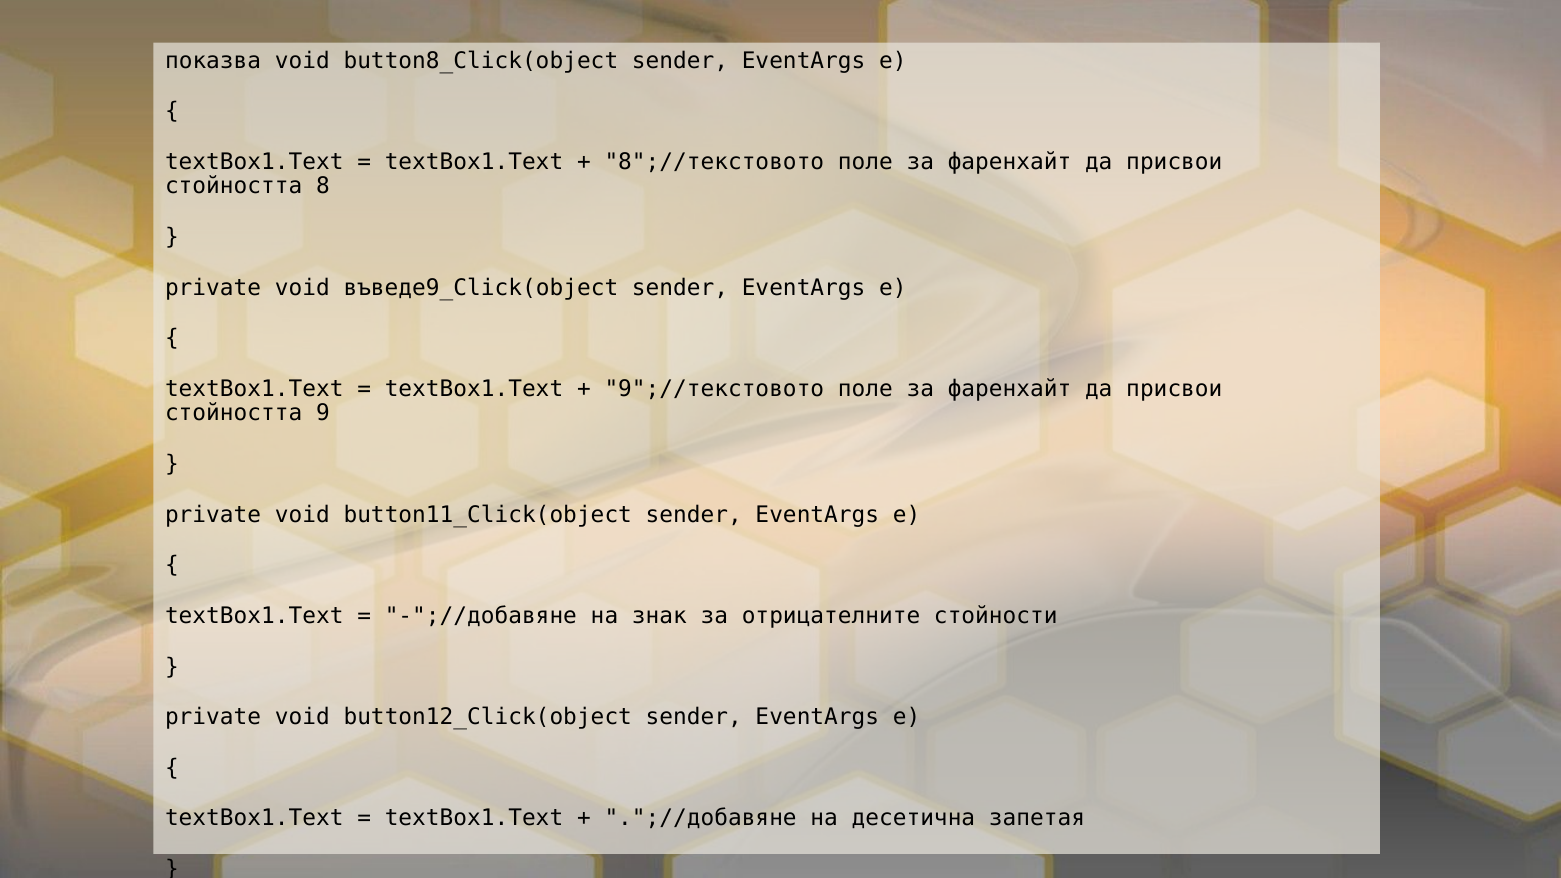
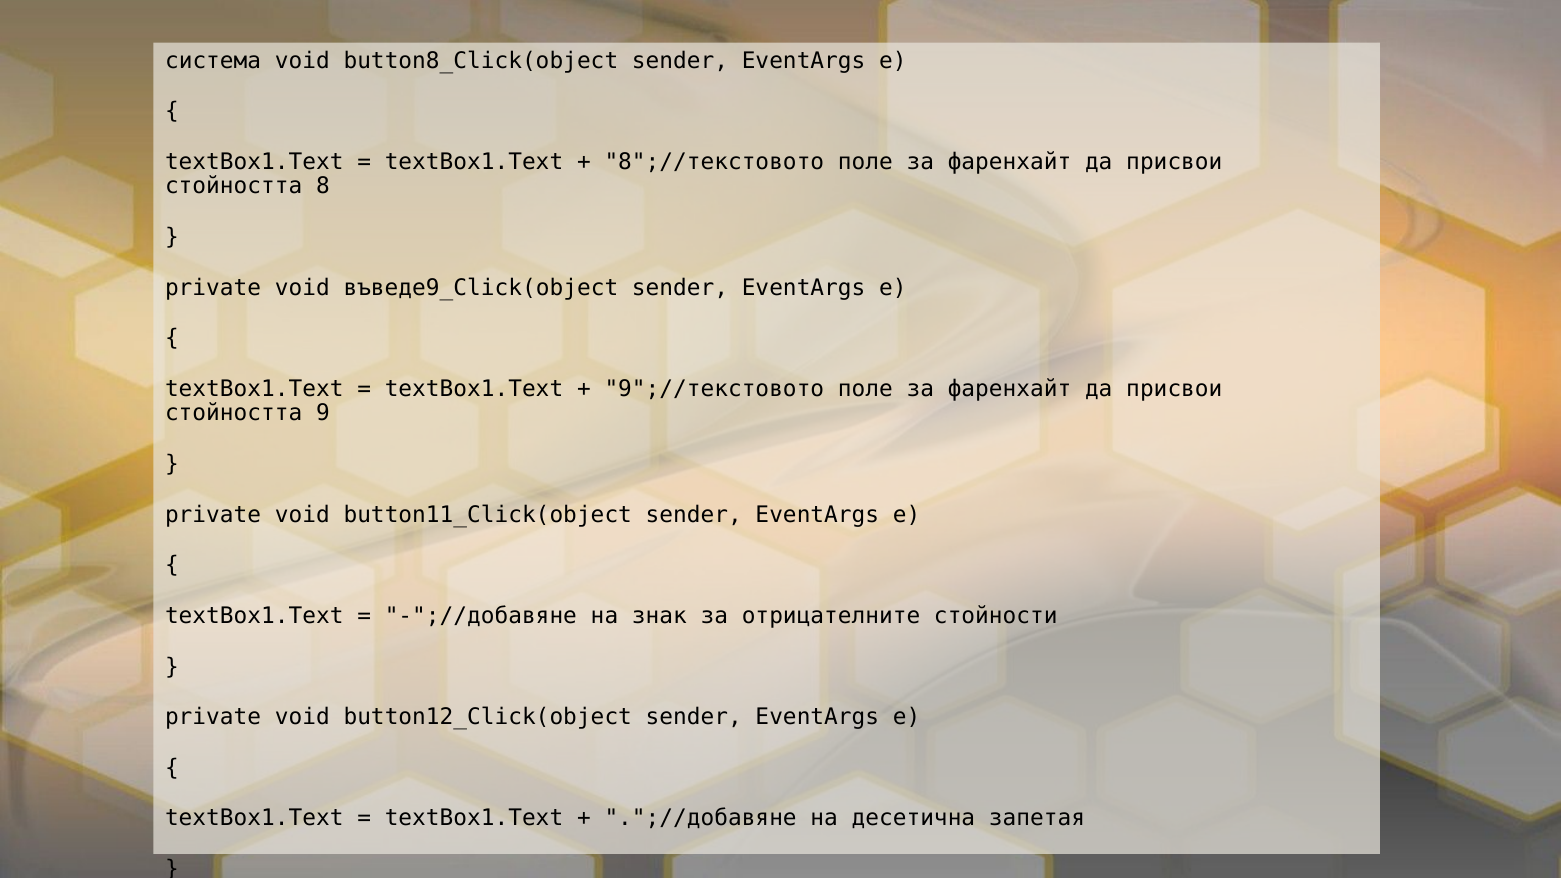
показва: показва -> система (213, 61)
